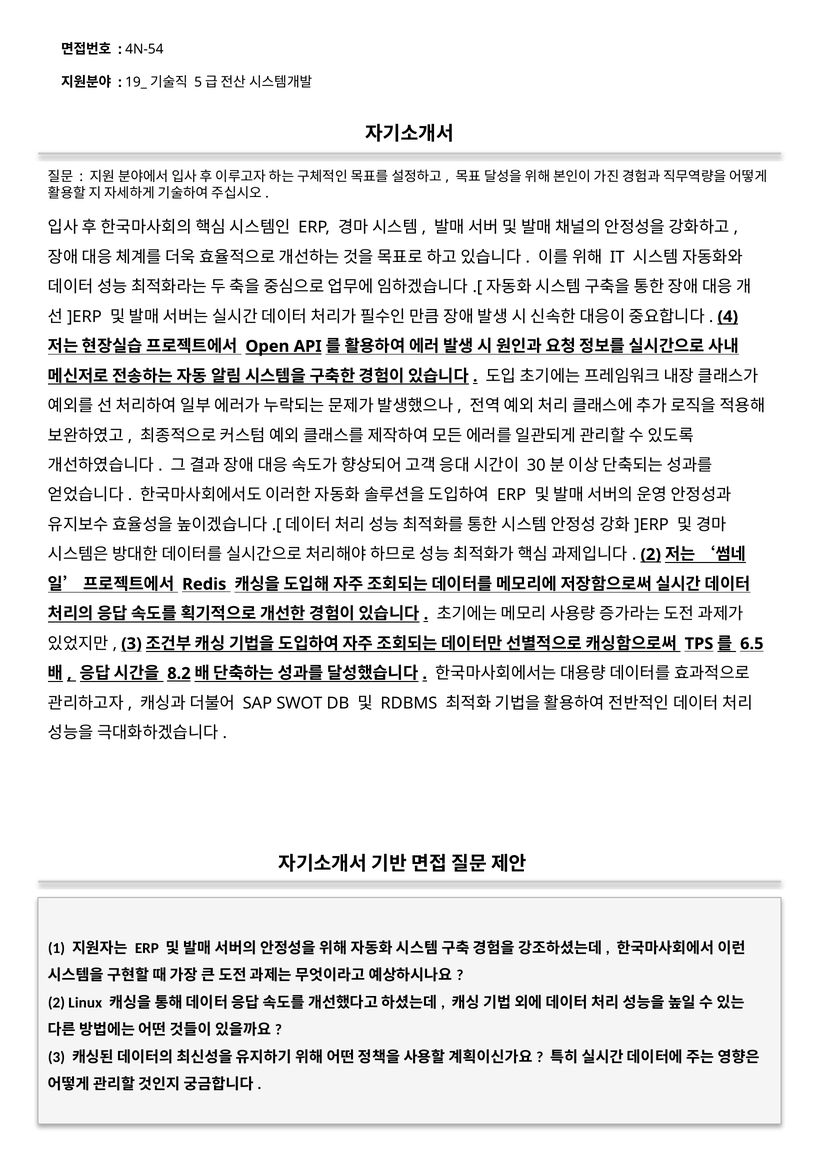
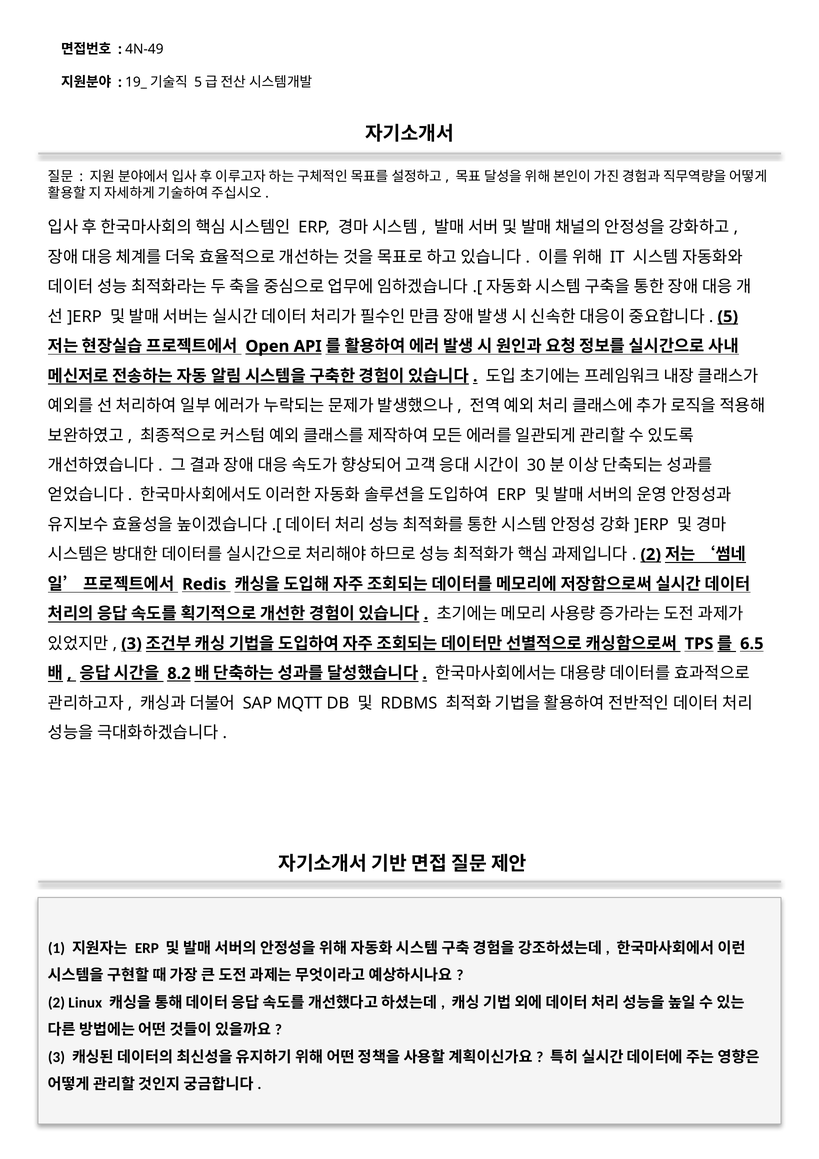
4N-54: 4N-54 -> 4N-49 (144, 49)
4: 4 -> 5 (728, 316)
SWOT: SWOT -> MQTT (299, 703)
